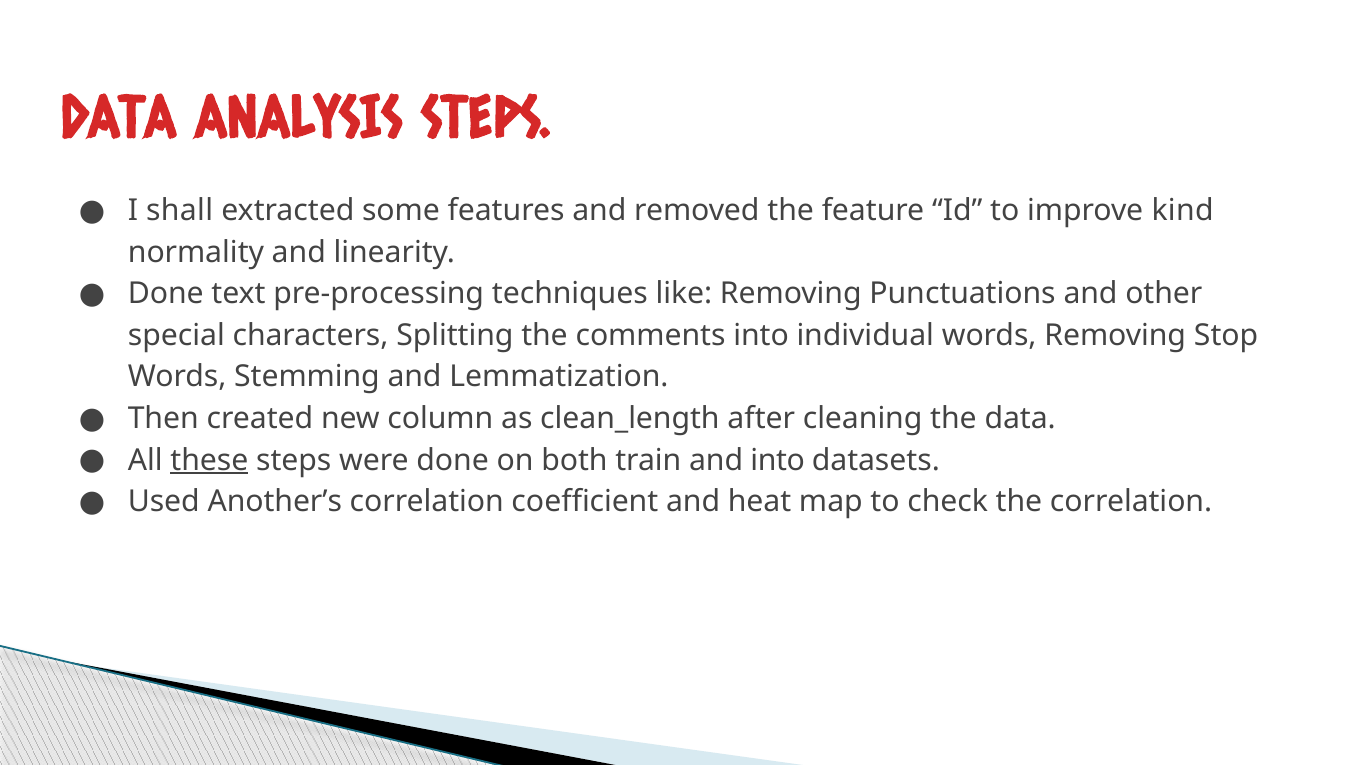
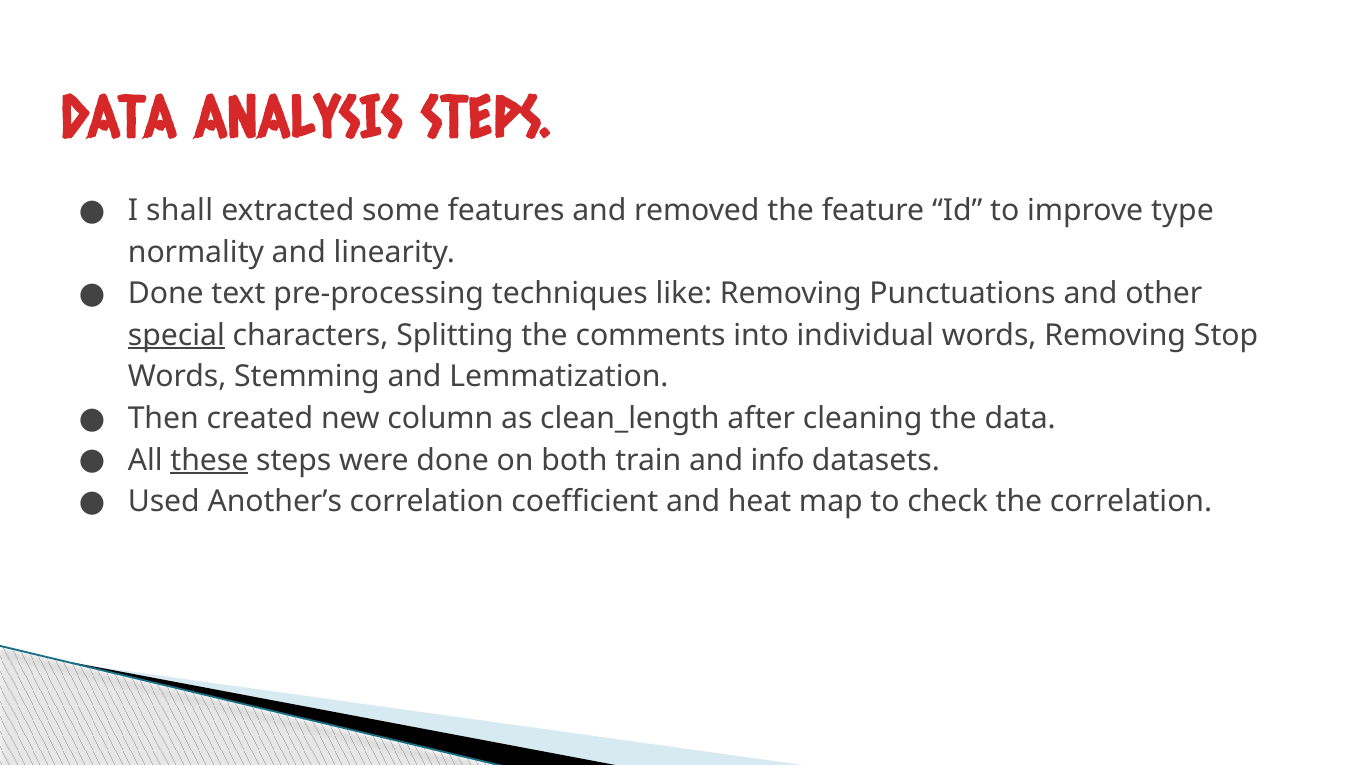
kind: kind -> type (1183, 211)
special underline: none -> present (176, 335)
and into: into -> info (778, 460)
